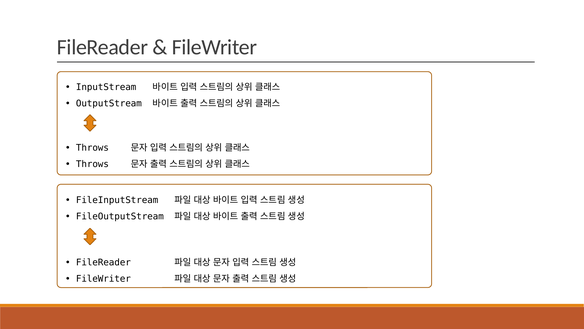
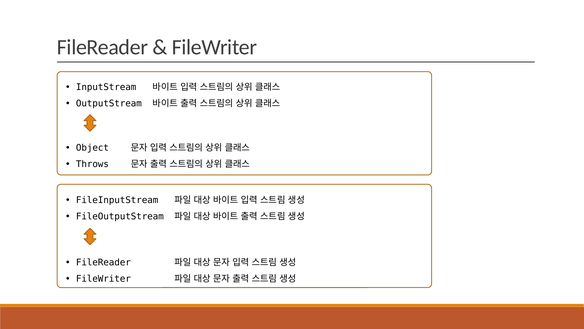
Throws: Throws -> Object (92, 148)
